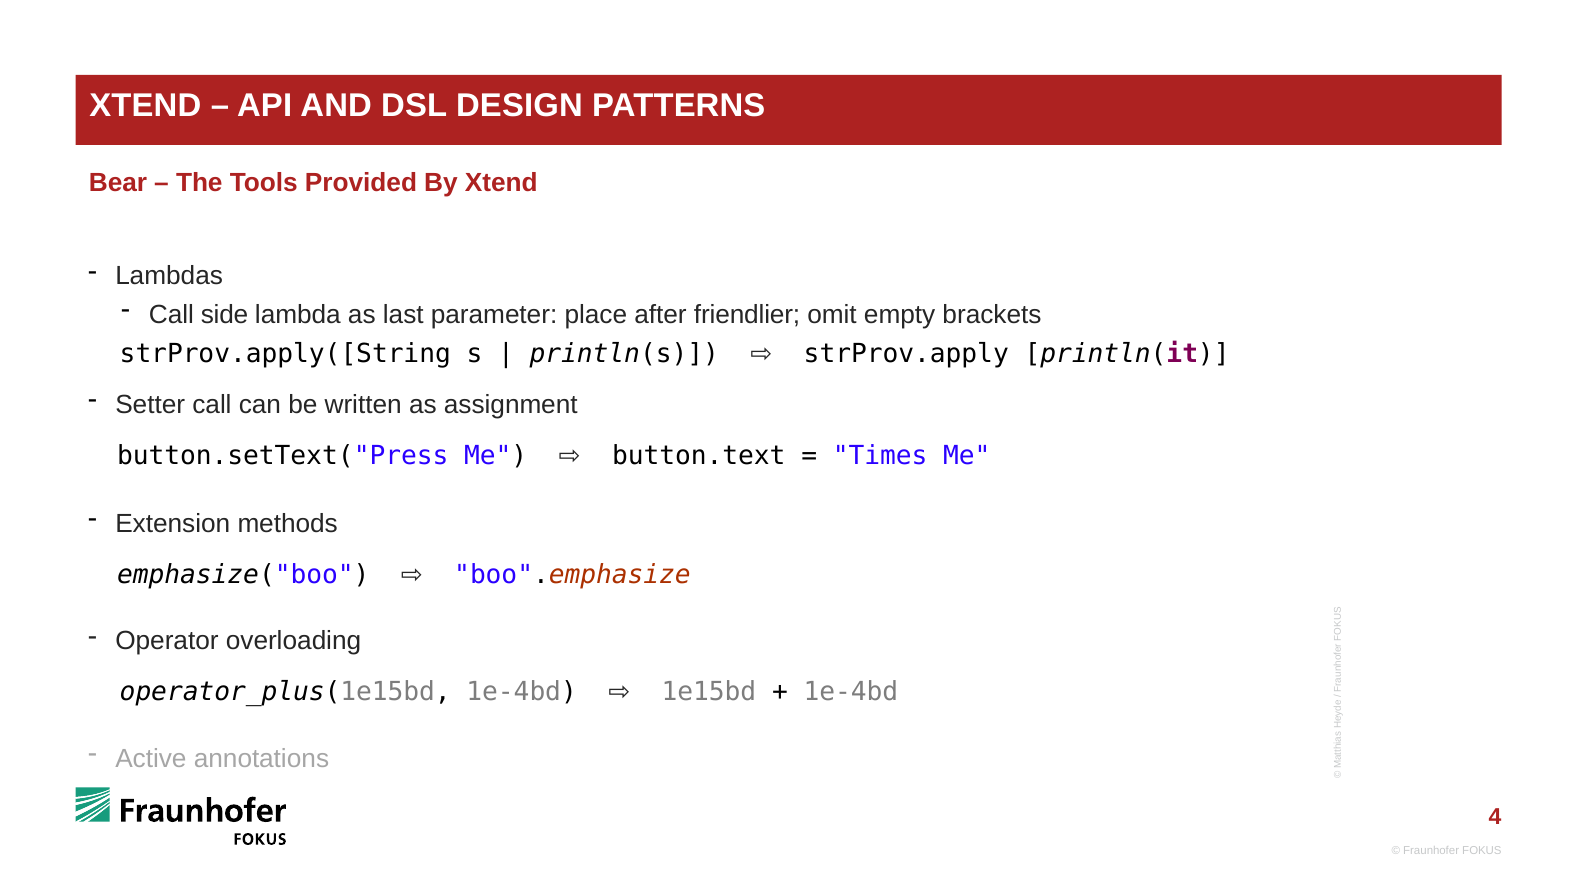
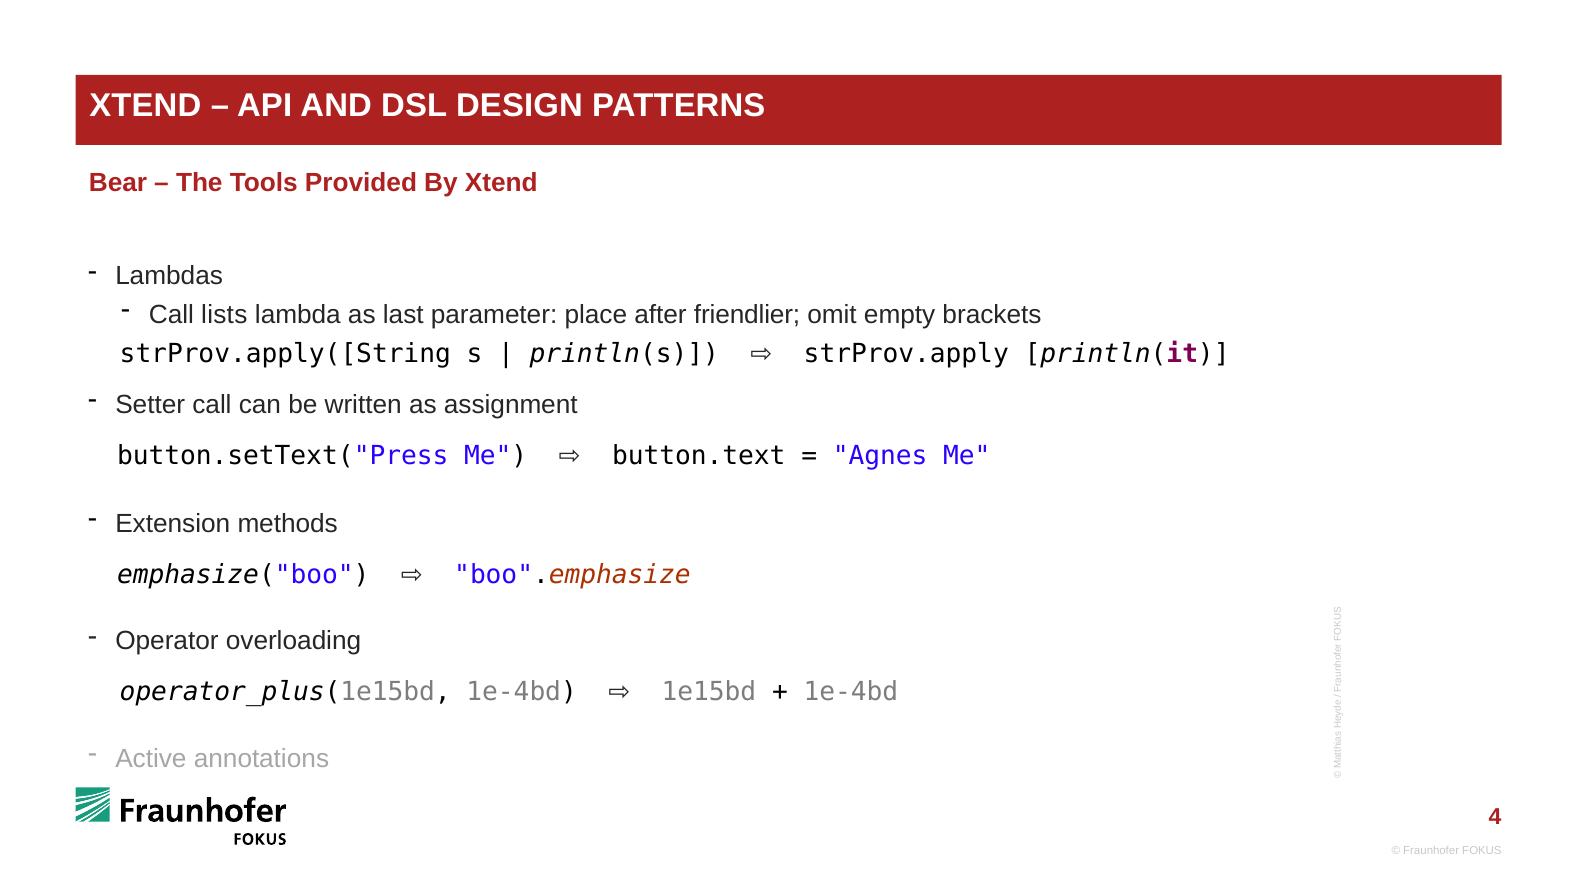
side: side -> lists (224, 314)
Times: Times -> Agnes (880, 456)
